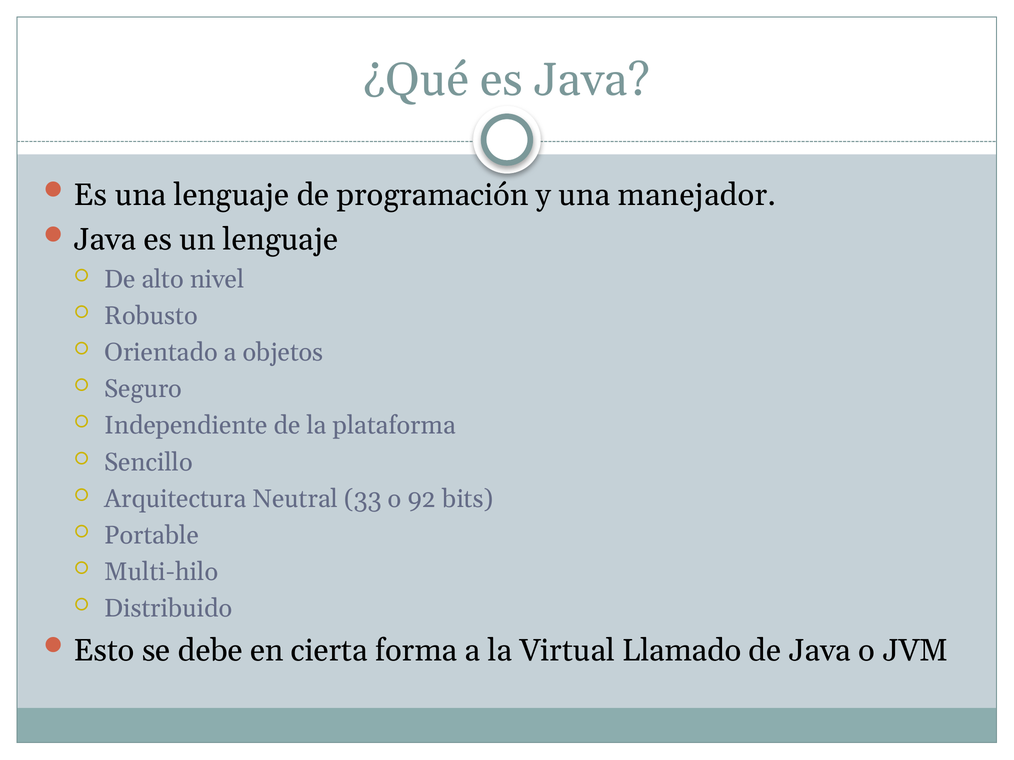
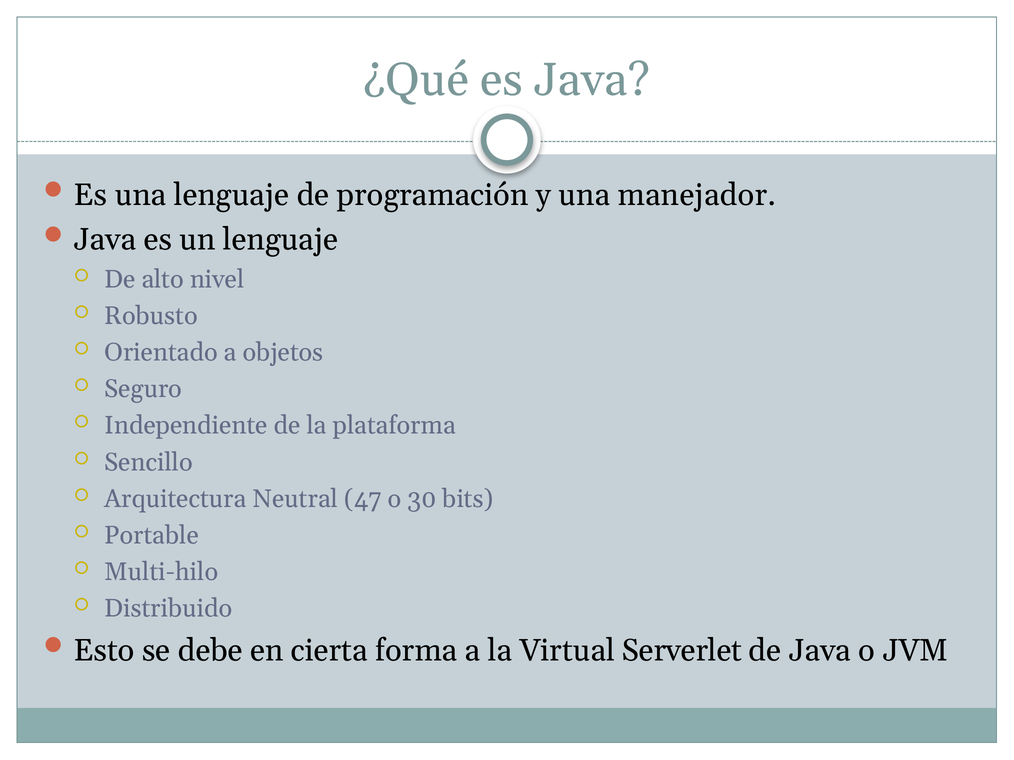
33: 33 -> 47 (363, 499)
92: 92 -> 30 (422, 499)
Llamado: Llamado -> Serverlet (682, 651)
